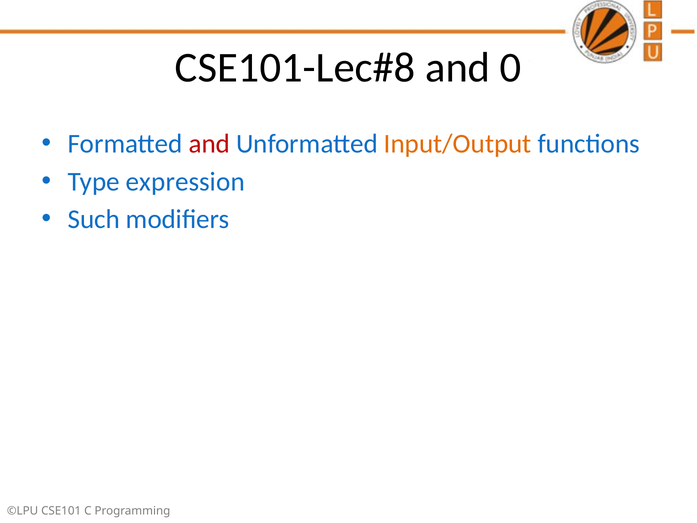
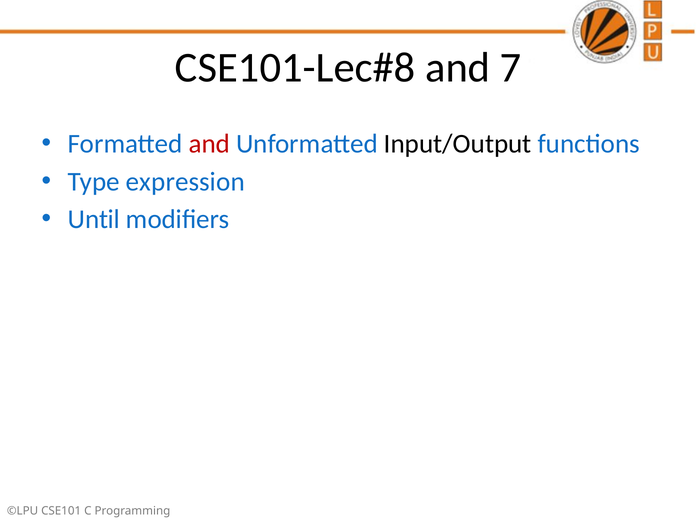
0: 0 -> 7 (511, 67)
Input/Output colour: orange -> black (458, 144)
Such: Such -> Until (94, 219)
